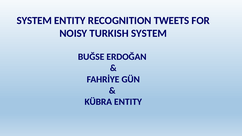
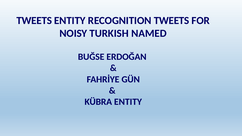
SYSTEM: SYSTEM -> TWEETS (34, 21)
TURKISH SYSTEM: SYSTEM -> NAMED (149, 33)
